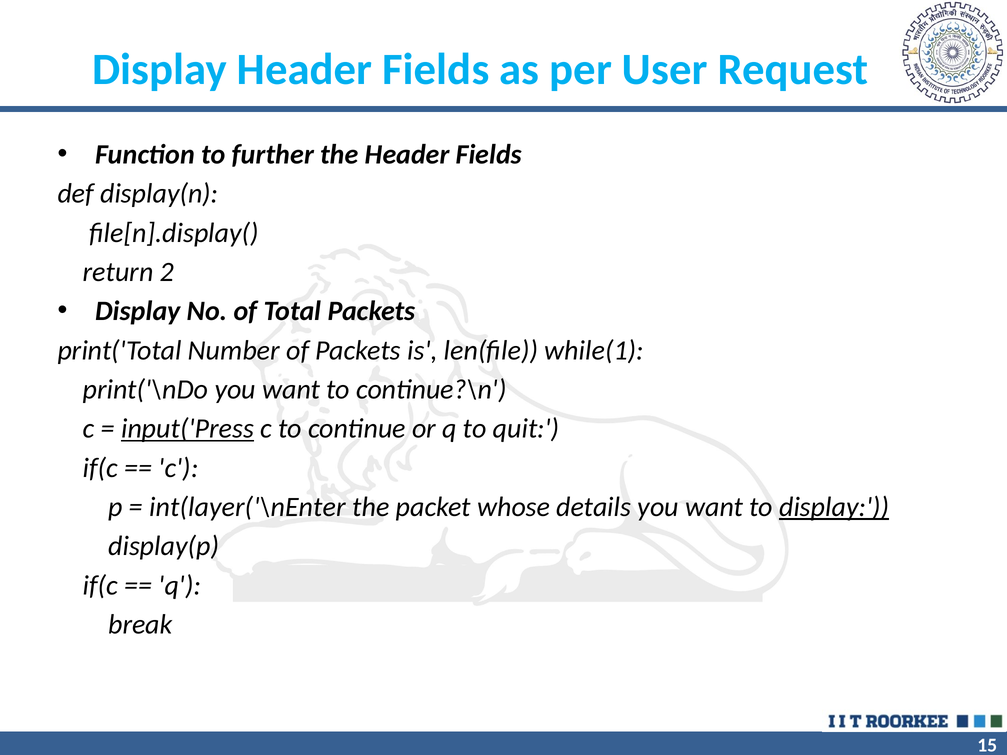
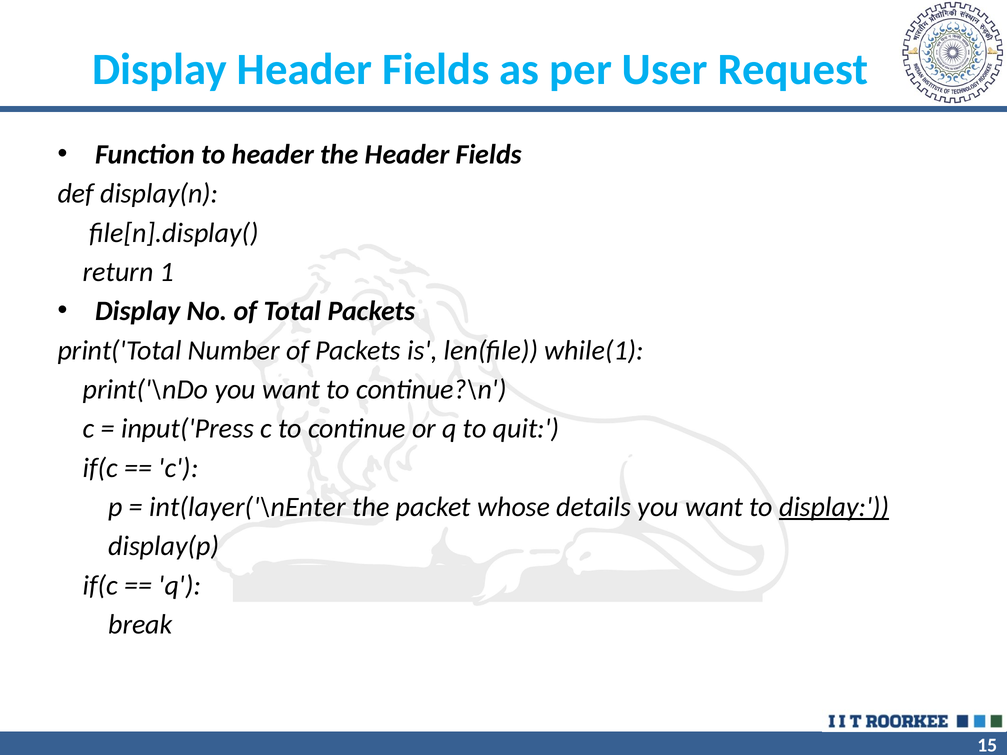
to further: further -> header (273, 155)
2: 2 -> 1 (167, 272)
input('Press underline: present -> none (188, 429)
